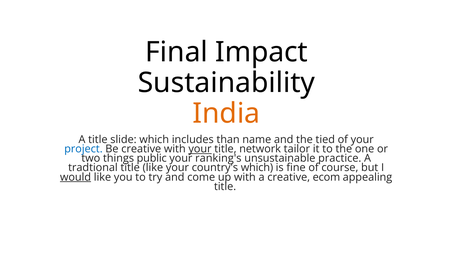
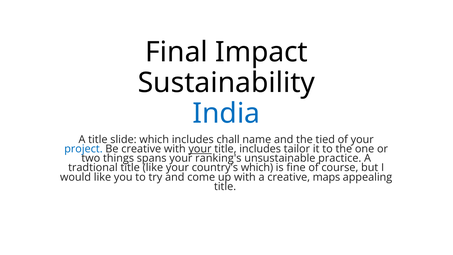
India colour: orange -> blue (226, 113)
than: than -> chall (228, 139)
title network: network -> includes (260, 149)
public: public -> spans (152, 158)
would underline: present -> none (76, 177)
ecom: ecom -> maps (326, 177)
